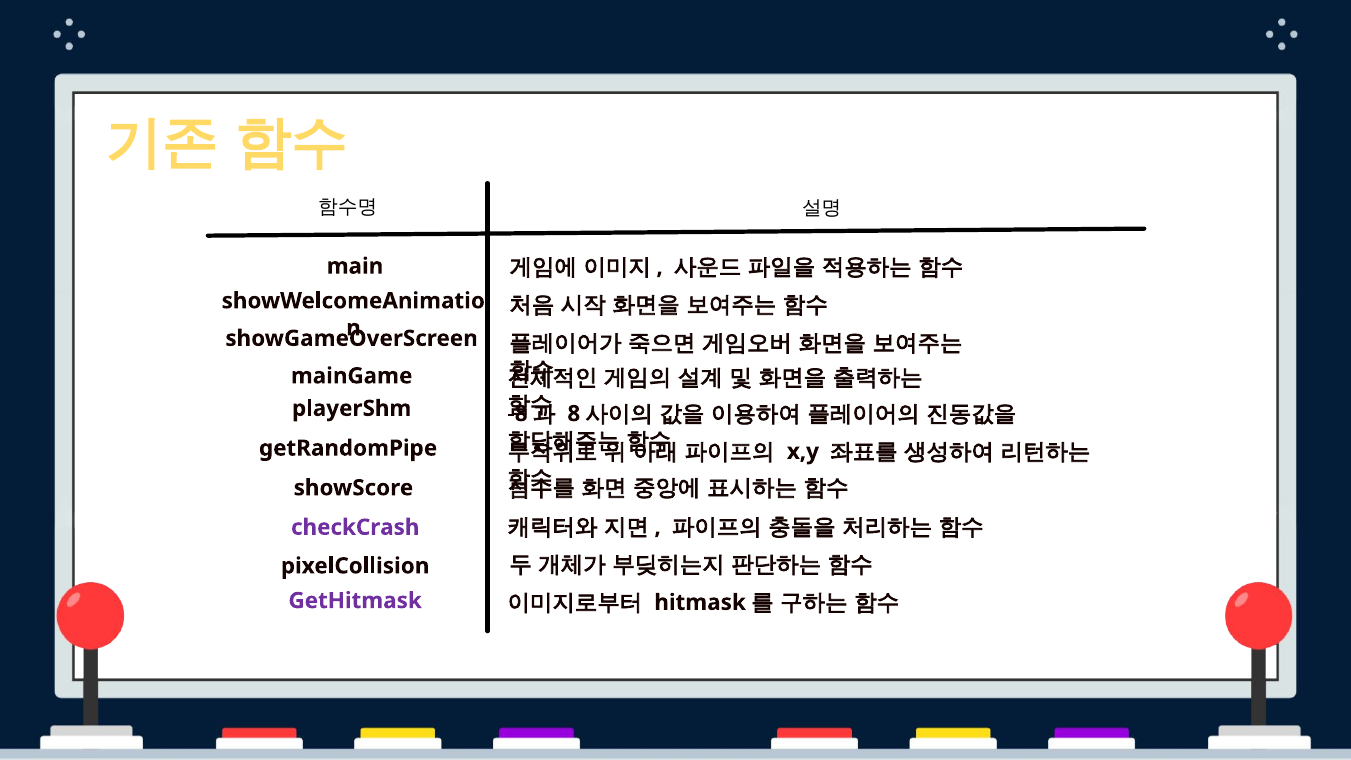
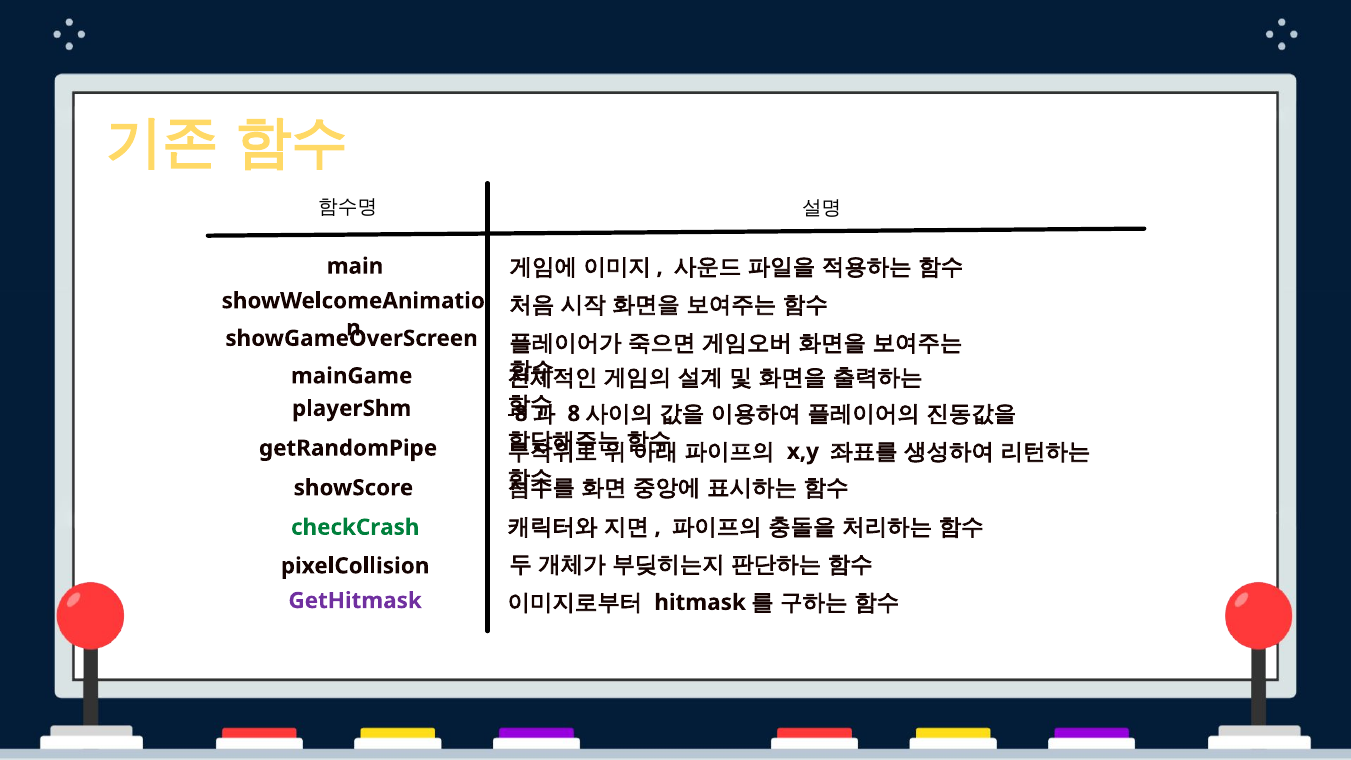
checkCrash colour: purple -> green (355, 527)
